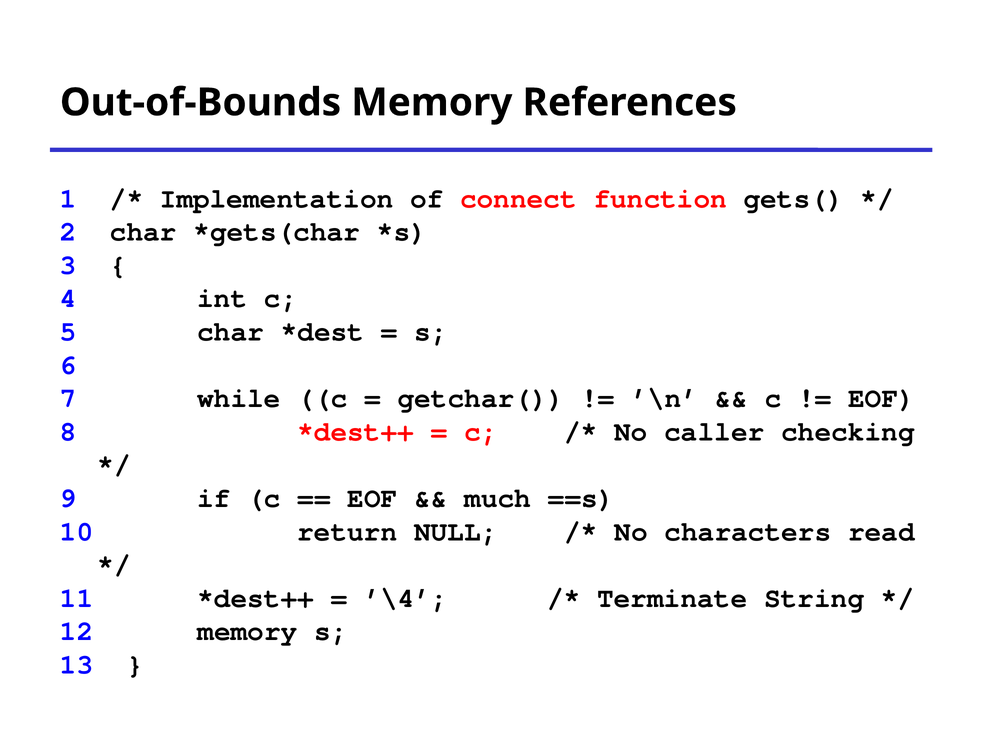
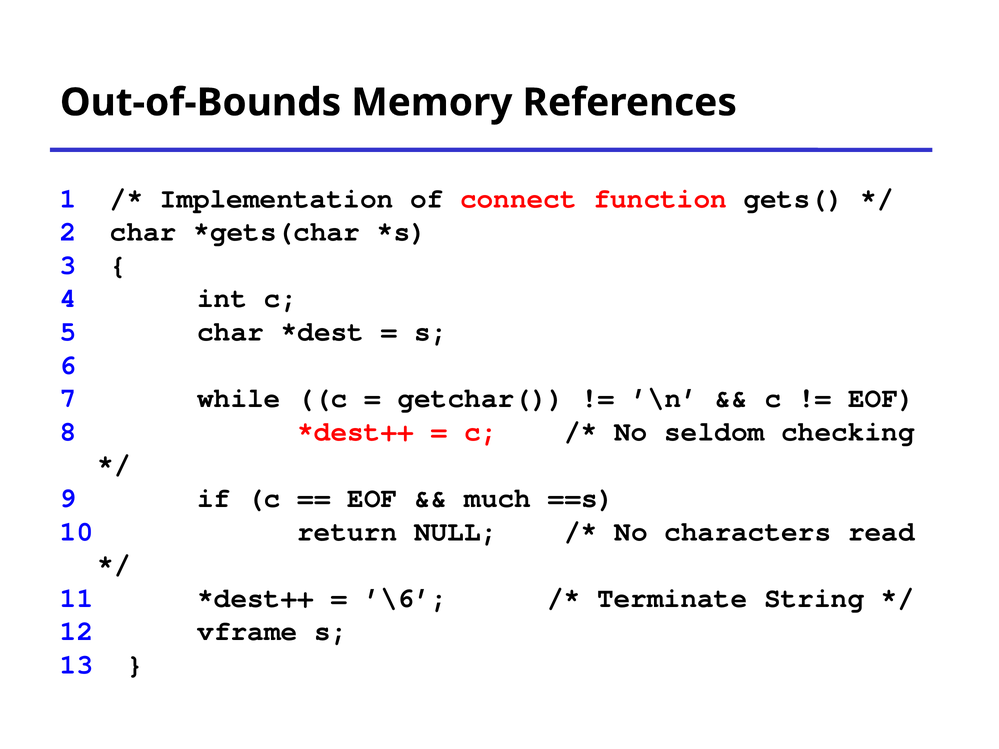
caller: caller -> seldom (714, 432)
’\4: ’\4 -> ’\6 (406, 598)
12 memory: memory -> vframe (247, 631)
